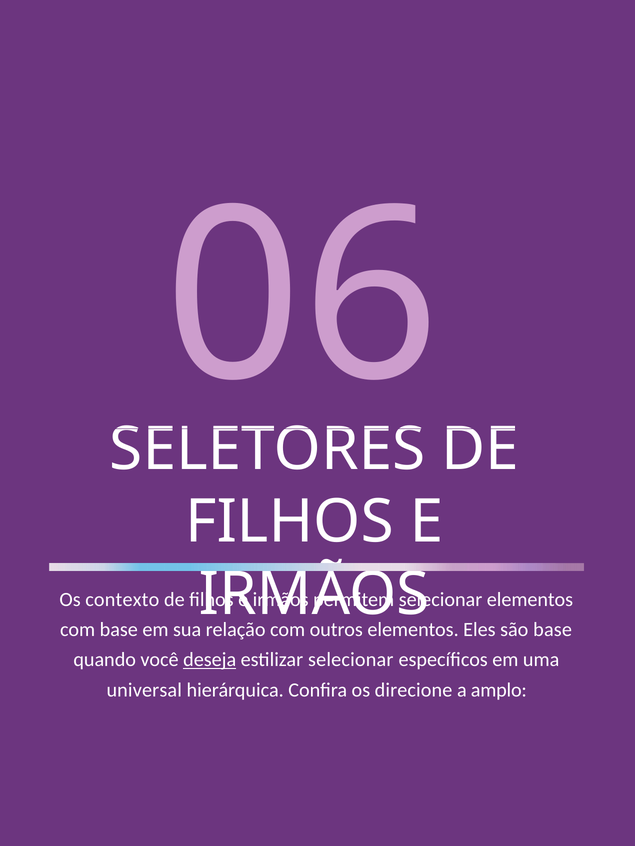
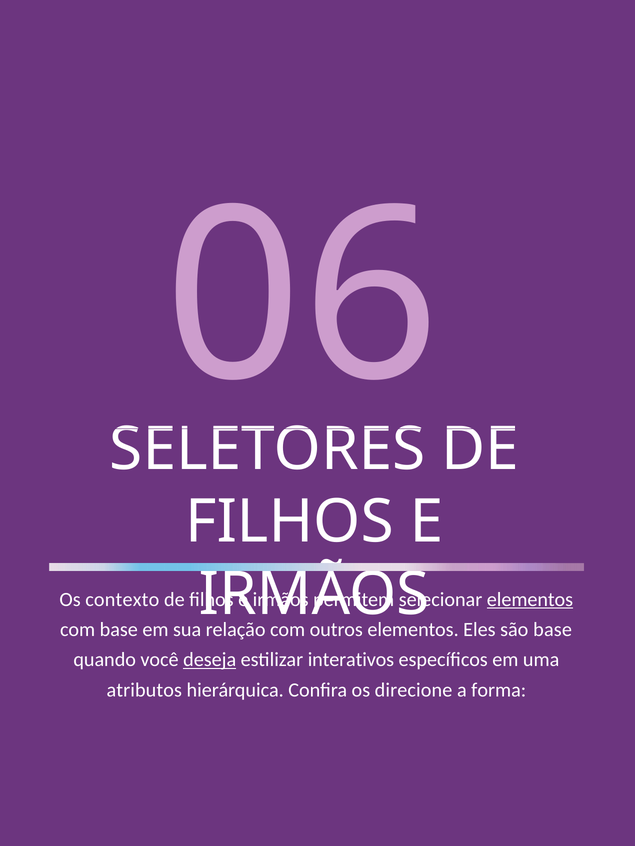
elementos underline: none -> present (530, 600)
estilizar selecionar: selecionar -> interativos (351, 660)
universal: universal -> atributos (144, 691)
amplo: amplo -> forma (499, 691)
